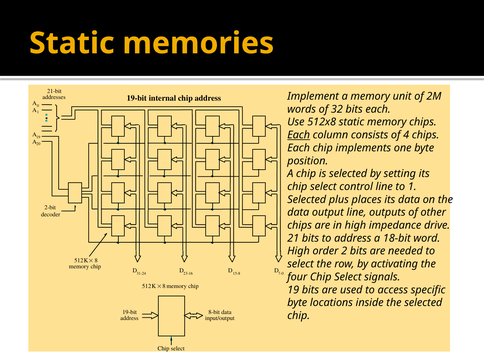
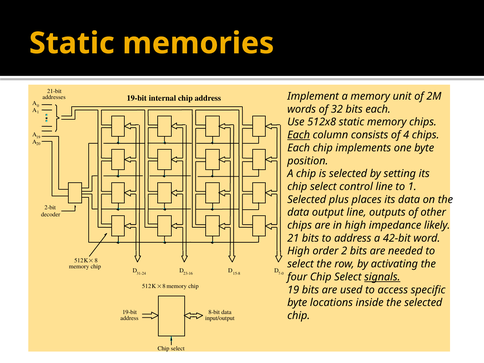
drive: drive -> likely (437, 225)
18-bit: 18-bit -> 42-bit (397, 238)
signals underline: none -> present (382, 277)
